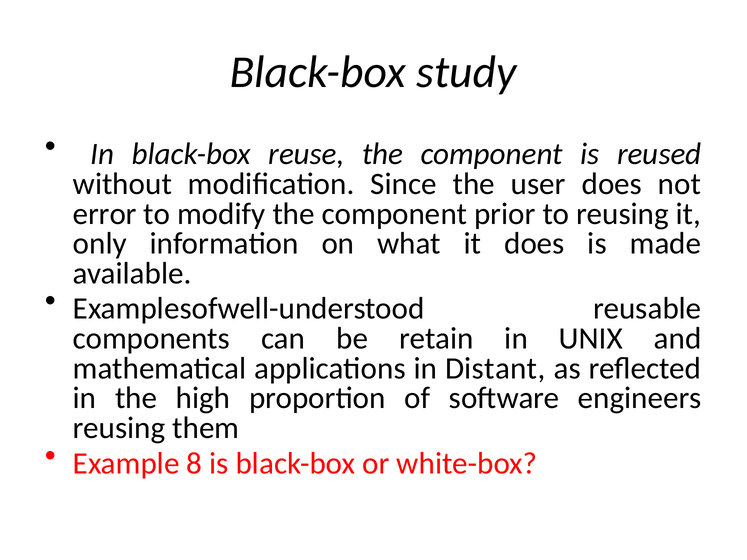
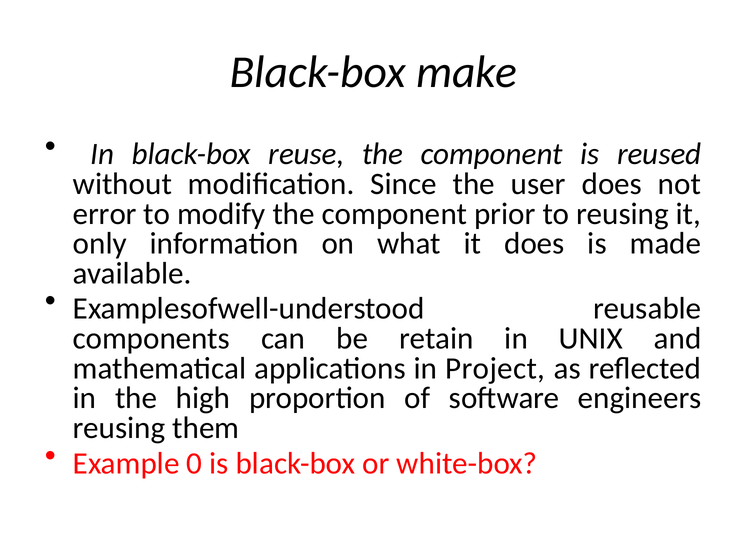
study: study -> make (467, 72)
Distant: Distant -> Project (495, 369)
8: 8 -> 0 (194, 463)
